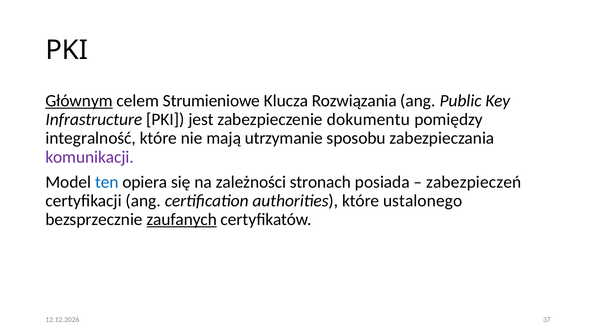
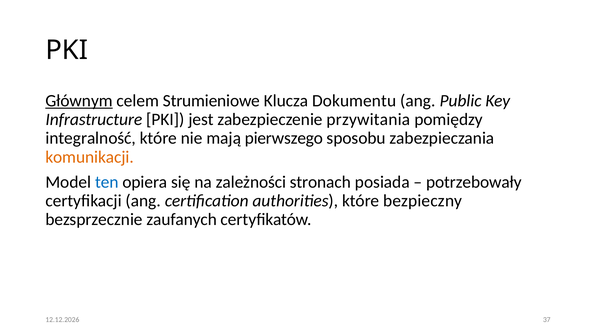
Rozwiązania: Rozwiązania -> Dokumentu (354, 101)
dokumentu: dokumentu -> przywitania (368, 120)
utrzymanie: utrzymanie -> pierwszego (284, 138)
komunikacji colour: purple -> orange (90, 157)
zabezpieczeń: zabezpieczeń -> potrzebowały (474, 182)
ustalonego: ustalonego -> bezpieczny (423, 201)
zaufanych underline: present -> none (182, 220)
